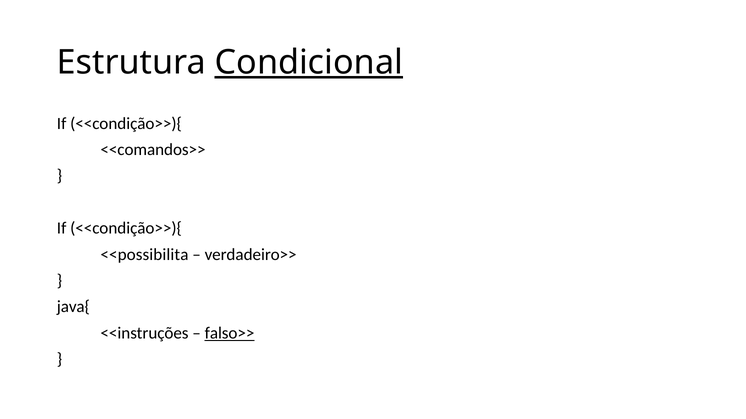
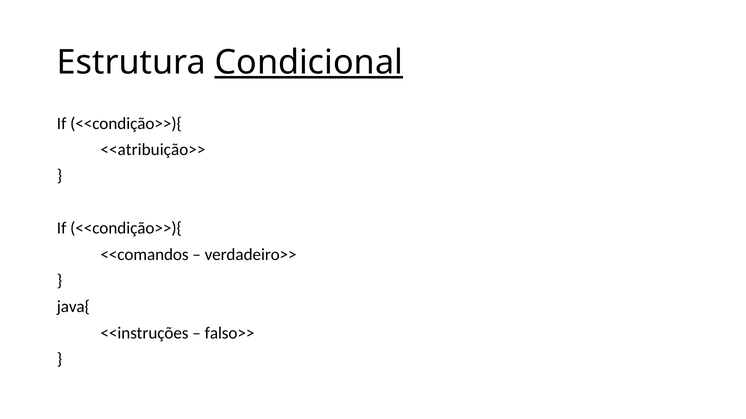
<<comandos>>: <<comandos>> -> <<atribuição>> (153, 150)
<<possibilita: <<possibilita -> <<comandos (145, 255)
falso>> underline: present -> none (230, 333)
